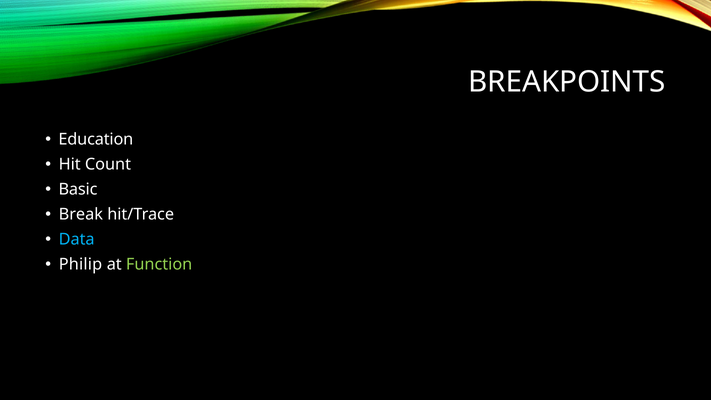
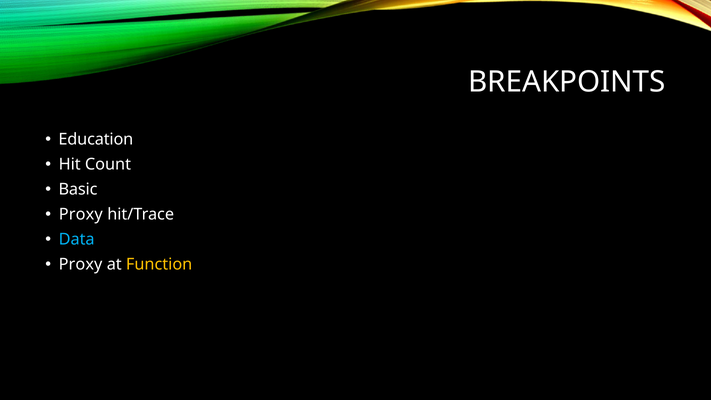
Break: Break -> Proxy (81, 214)
Philip: Philip -> Proxy (81, 264)
Function colour: light green -> yellow (159, 264)
